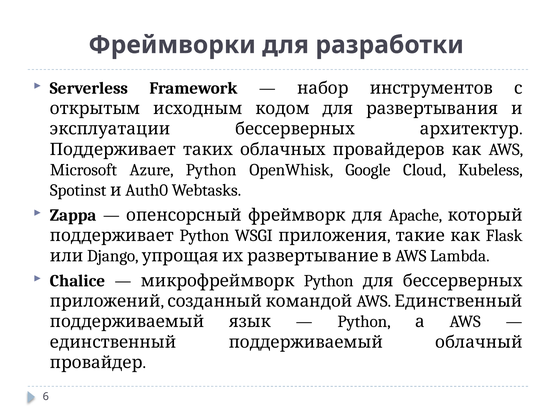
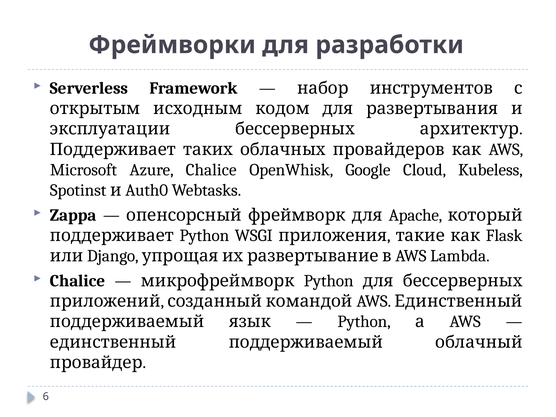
Azure Python: Python -> Chalice (211, 170)
